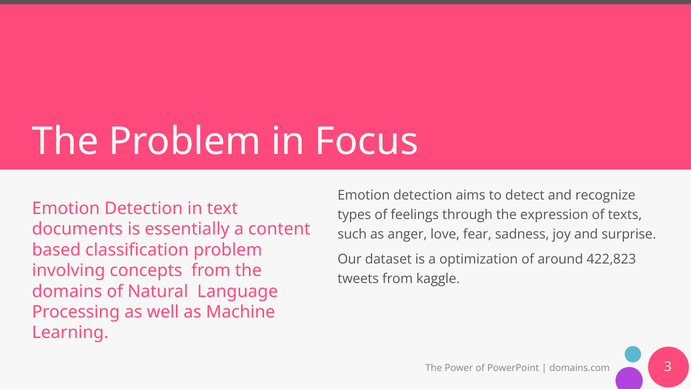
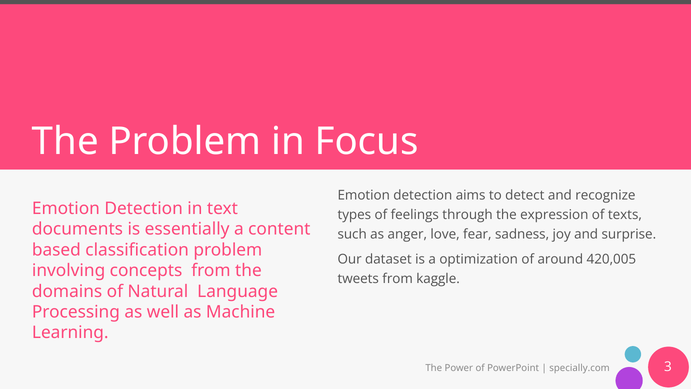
422,823: 422,823 -> 420,005 (611, 259)
domains.com: domains.com -> specially.com (580, 368)
